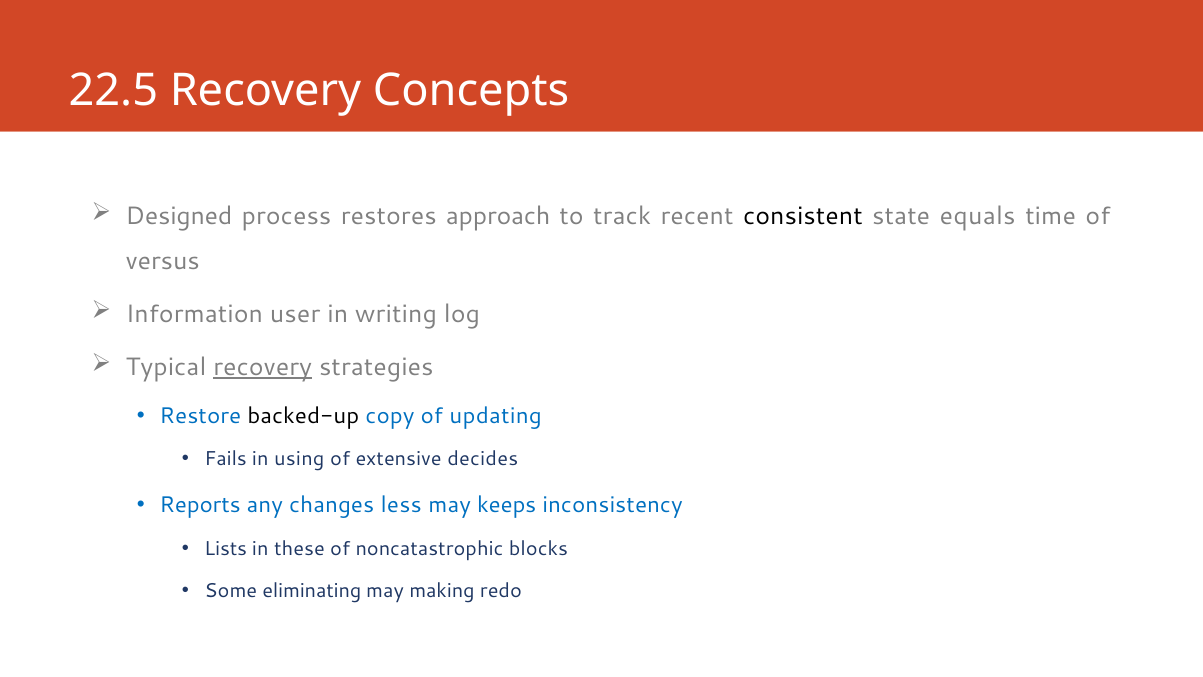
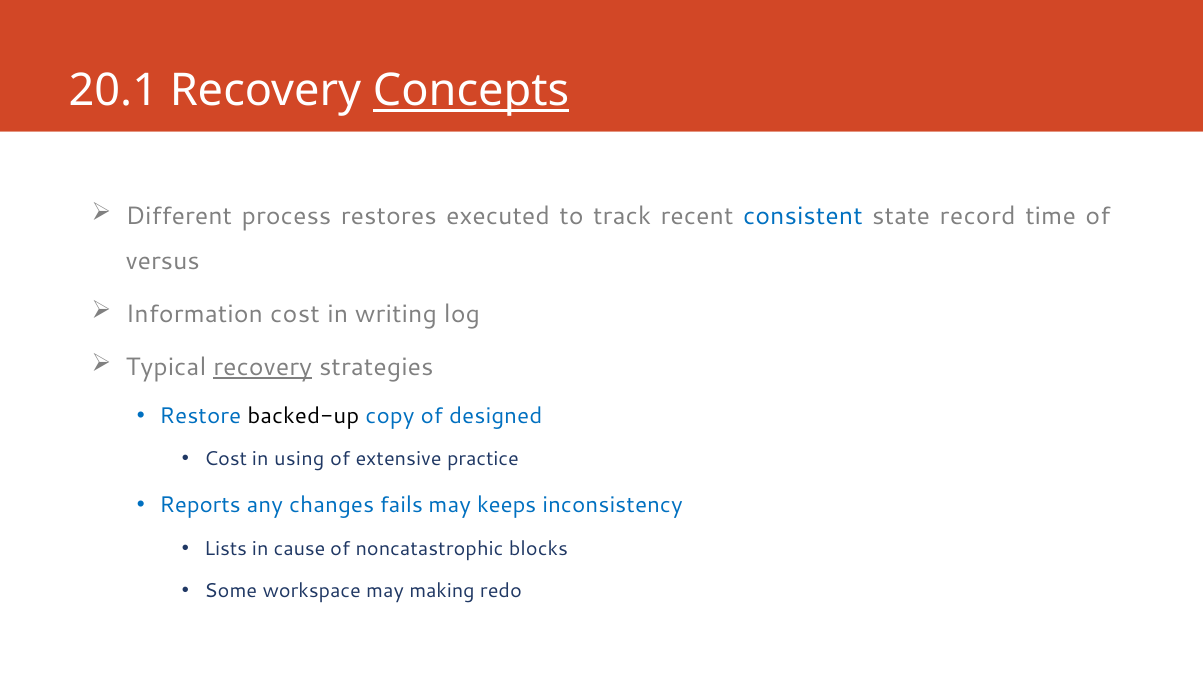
22.5: 22.5 -> 20.1 (113, 91)
Concepts underline: none -> present (471, 91)
Designed: Designed -> Different (179, 216)
approach: approach -> executed (498, 216)
consistent colour: black -> blue (803, 216)
equals: equals -> record (978, 216)
Information user: user -> cost (295, 314)
updating: updating -> designed (496, 416)
Fails: Fails -> Cost (226, 459)
decides: decides -> practice (483, 459)
less: less -> fails (401, 505)
these: these -> cause (300, 548)
eliminating: eliminating -> workspace (312, 590)
